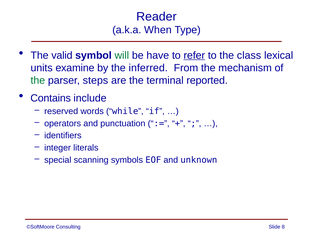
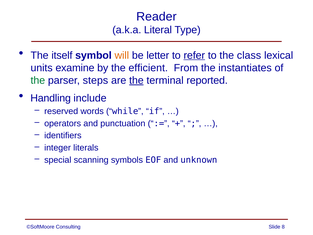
When: When -> Literal (158, 30)
valid: valid -> itself (62, 55)
will colour: green -> orange (122, 55)
have: have -> letter (158, 55)
inferred: inferred -> efficient (148, 68)
mechanism: mechanism -> instantiates (245, 68)
the underline: none -> present (136, 80)
Contains: Contains -> Handling (51, 98)
